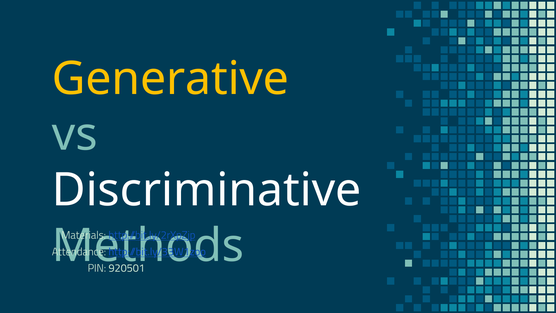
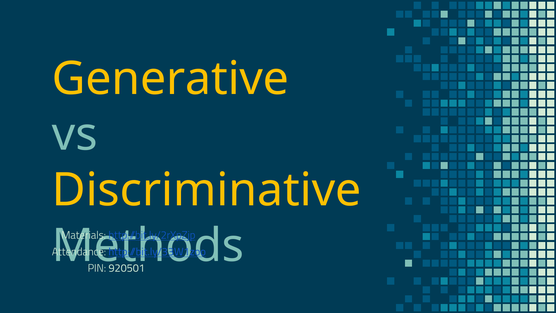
Discriminative colour: white -> yellow (207, 190)
